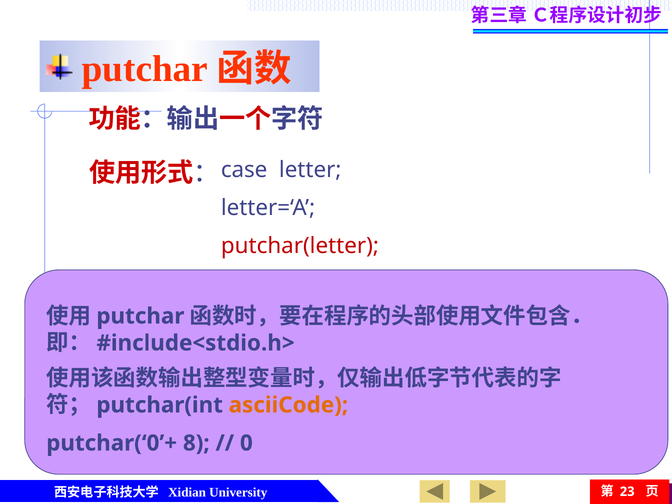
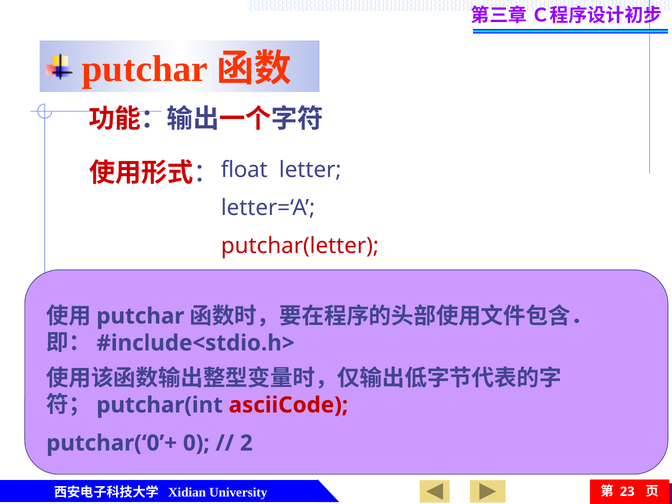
case: case -> float (244, 170)
asciiCode colour: orange -> red (288, 405)
8: 8 -> 0 (196, 443)
0: 0 -> 2 (246, 443)
